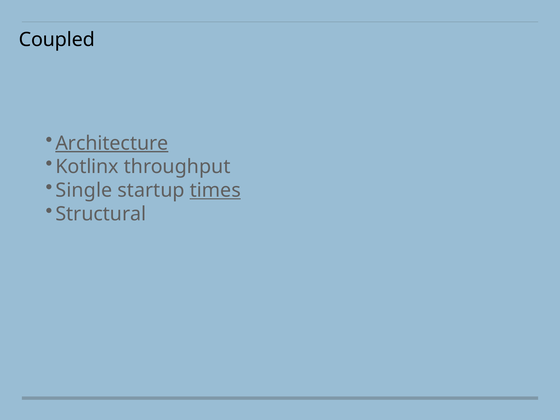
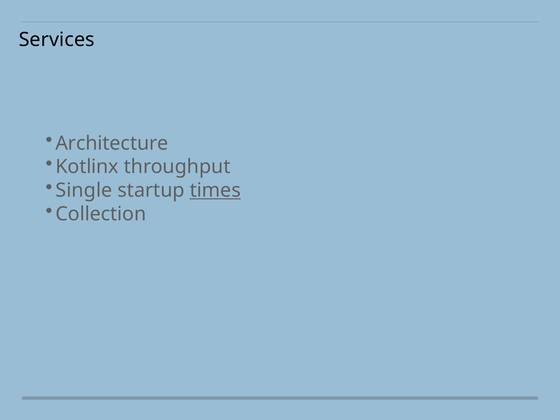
Coupled: Coupled -> Services (57, 40)
Architecture underline: present -> none (112, 143)
Structural: Structural -> Collection (101, 214)
